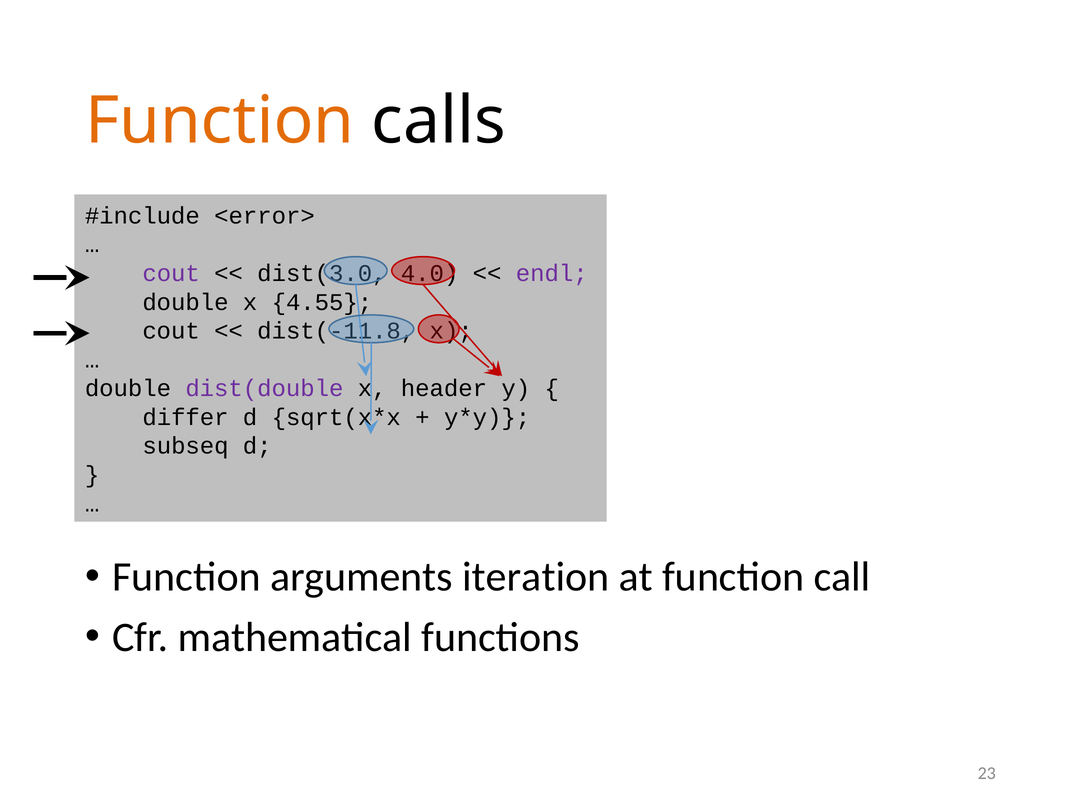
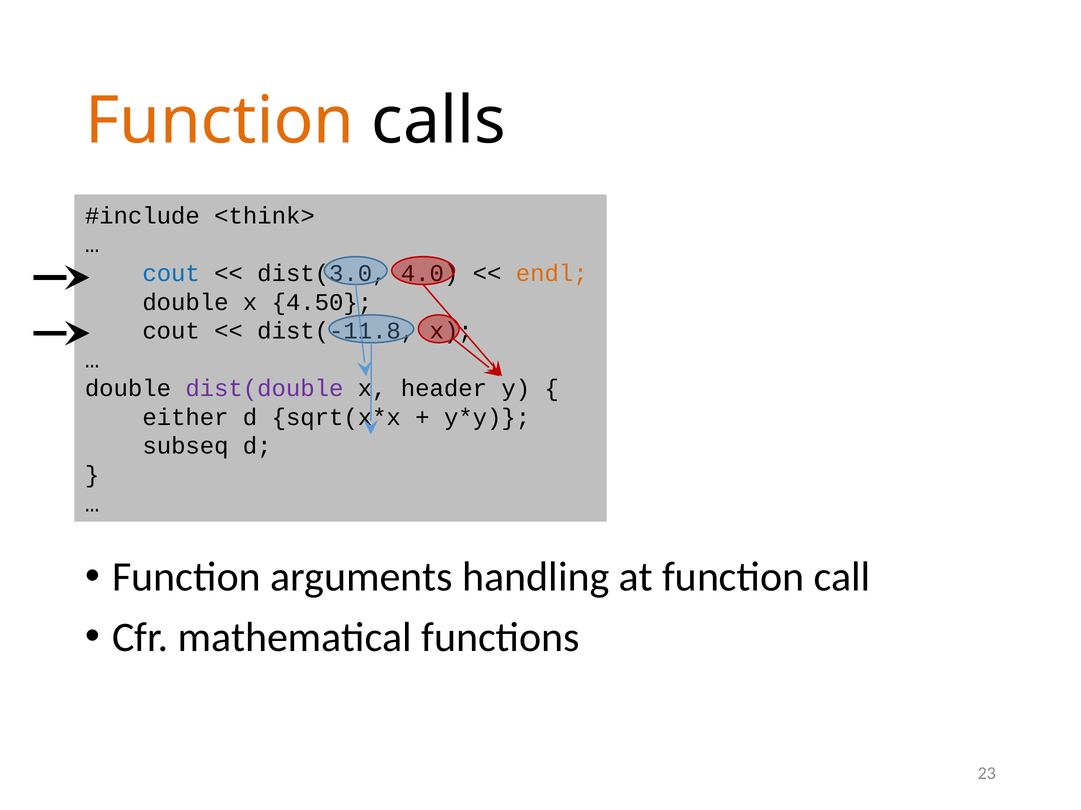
<error>: <error> -> <think> (264, 216)
cout colour: purple -> blue (171, 274)
endl colour: purple -> orange (552, 274)
4.55: 4.55 -> 4.50 (322, 302)
differ: differ -> either (186, 418)
iteration: iteration -> handling (536, 577)
